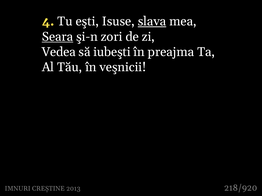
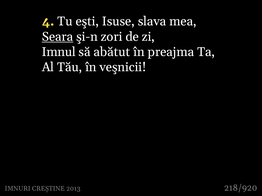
slava underline: present -> none (152, 21)
Vedea: Vedea -> Imnul (59, 52)
iubeşti: iubeşti -> abătut (112, 52)
